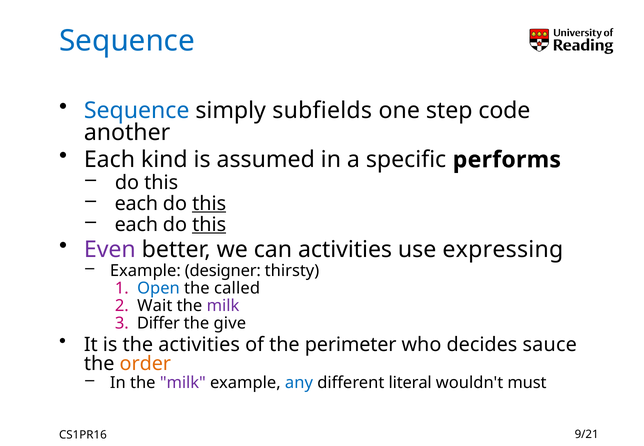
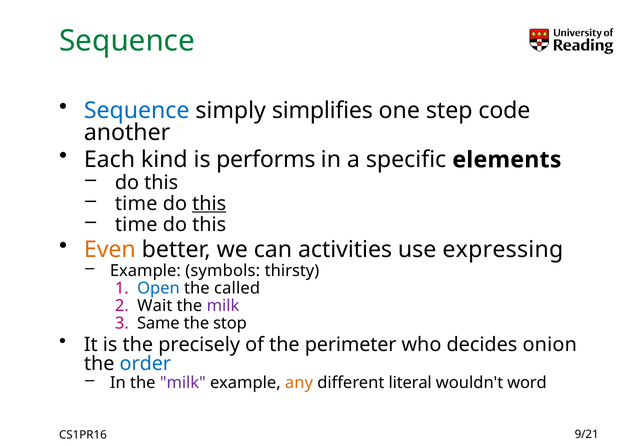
Sequence colour: blue -> green (127, 41)
subfields: subfields -> simplifies (322, 111)
assumed: assumed -> performs (266, 160)
performs: performs -> elements (507, 160)
each: each -> time (136, 203)
each: each -> time (136, 224)
this underline: present -> none (209, 224)
Even colour: purple -> orange (110, 250)
designer: designer -> symbols (223, 271)
Differ: Differ -> Same (158, 323)
give: give -> stop (230, 323)
the activities: activities -> precisely (199, 344)
sauce: sauce -> onion (550, 344)
order colour: orange -> blue (145, 363)
any colour: blue -> orange (299, 383)
must: must -> word (527, 383)
